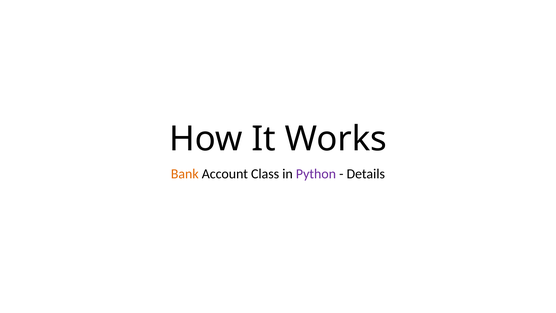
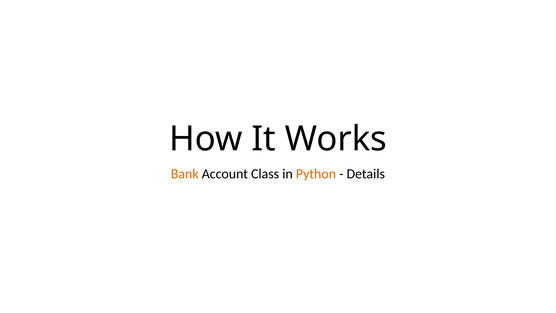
Python colour: purple -> orange (316, 174)
